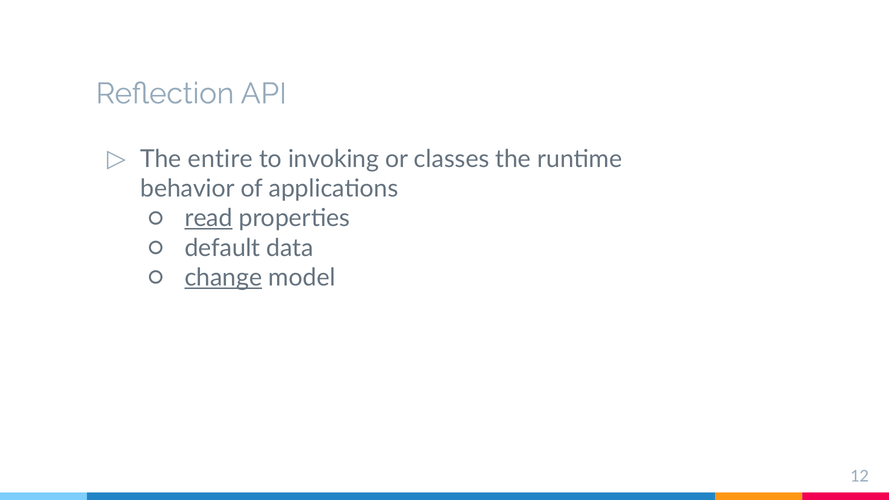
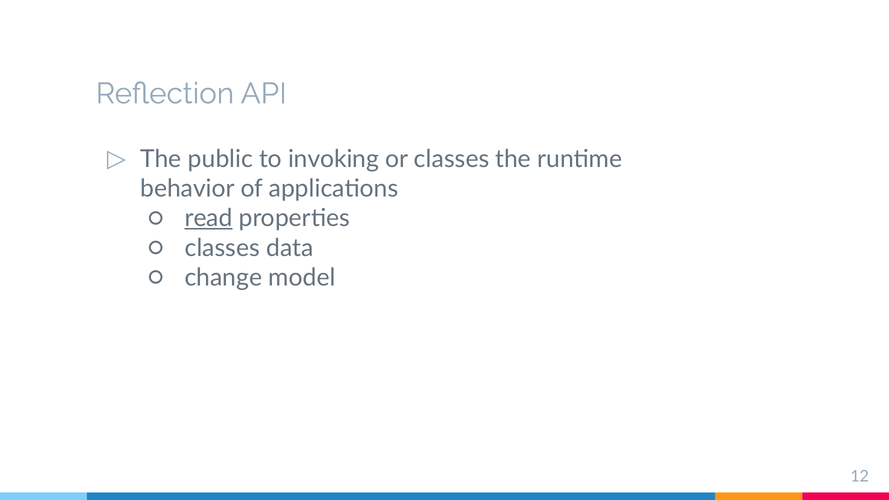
entire: entire -> public (221, 159)
default: default -> classes (222, 248)
change underline: present -> none (223, 278)
